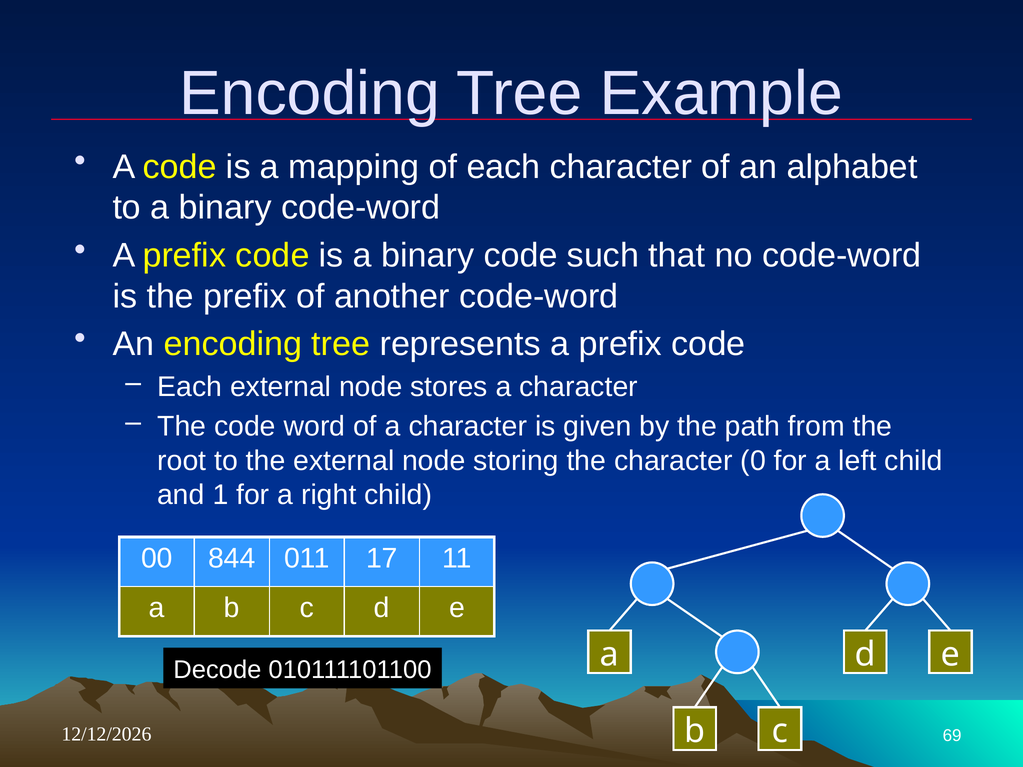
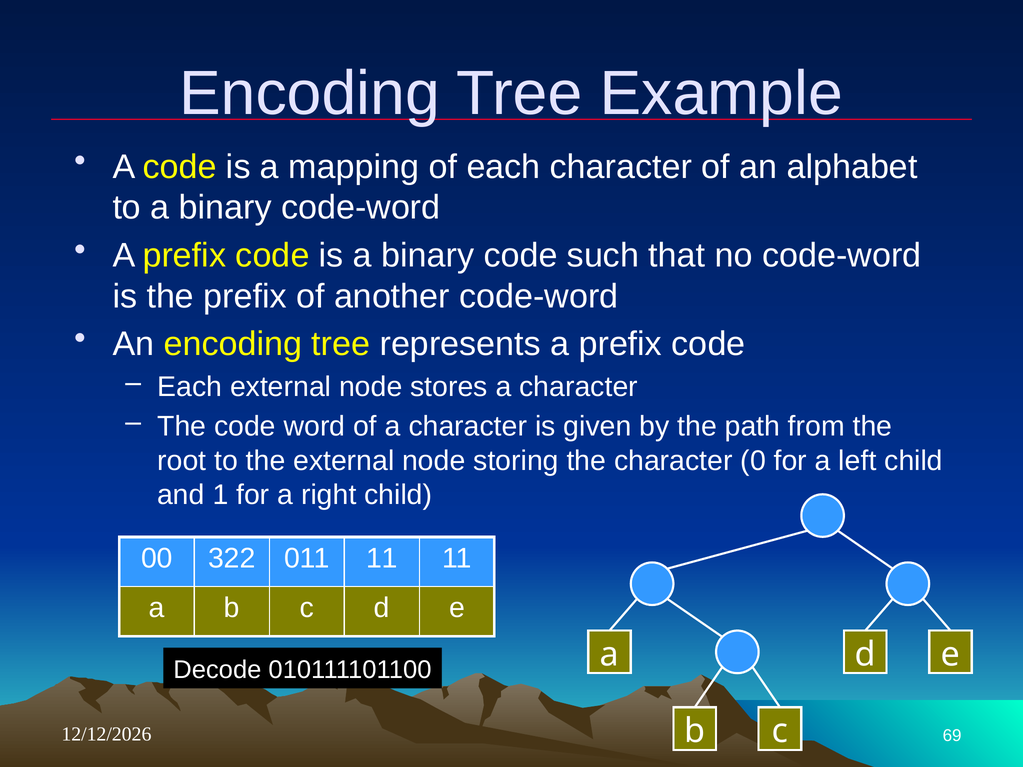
844: 844 -> 322 (232, 559)
011 17: 17 -> 11 (382, 559)
